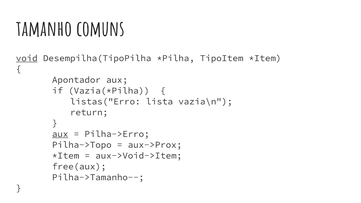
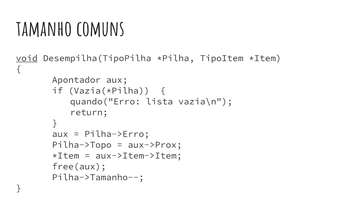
listas("Erro: listas("Erro -> quando("Erro (105, 101)
aux underline: present -> none (60, 134)
aux->Void->Item: aux->Void->Item -> aux->Item->Item (139, 156)
